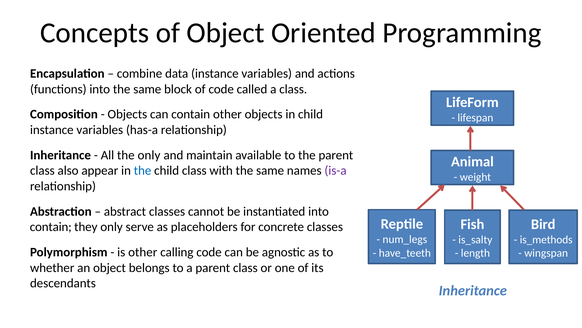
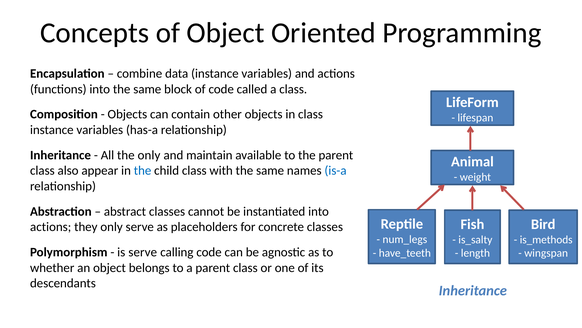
in child: child -> class (310, 114)
is-a colour: purple -> blue (336, 170)
contain: contain -> actions (51, 227)
is other: other -> serve (143, 252)
